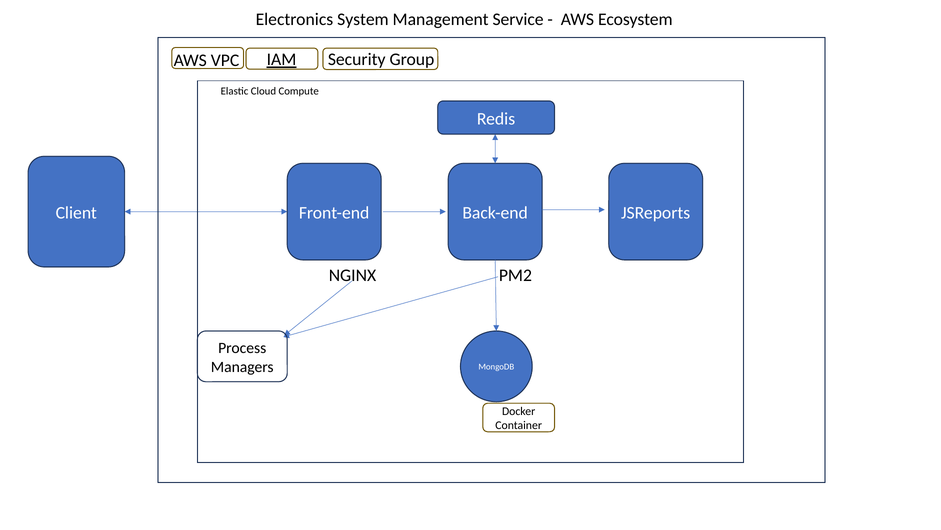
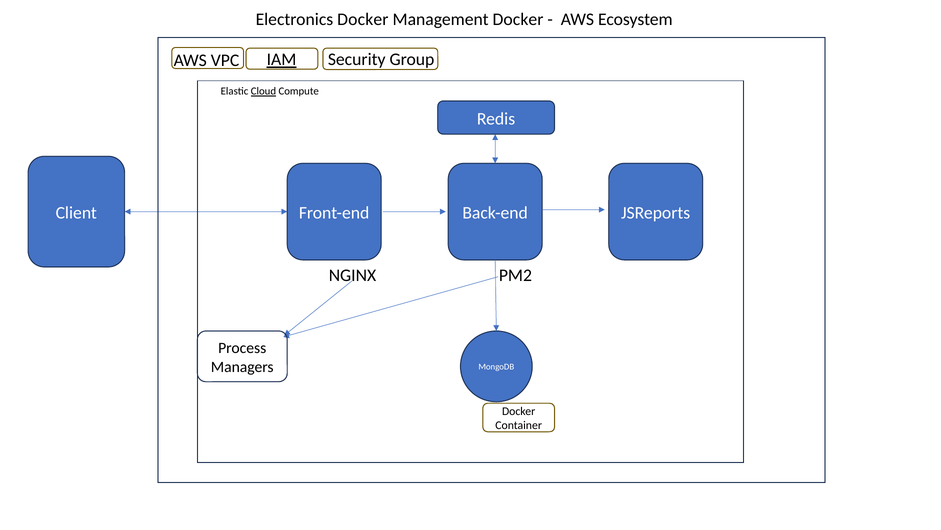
Electronics System: System -> Docker (363, 19)
Management Service: Service -> Docker (518, 19)
Cloud underline: none -> present (263, 91)
